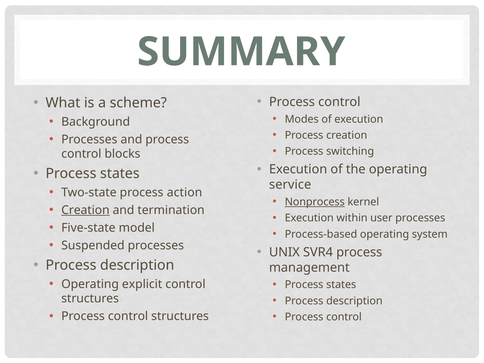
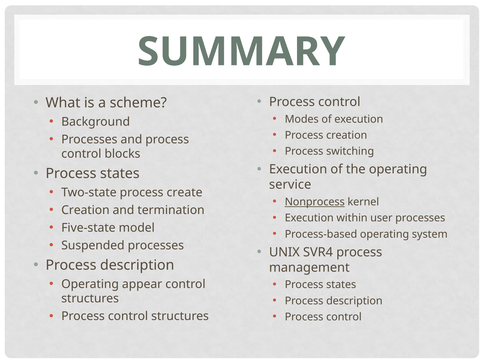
action: action -> create (185, 192)
Creation underline: present -> none (85, 210)
explicit: explicit -> appear (142, 284)
